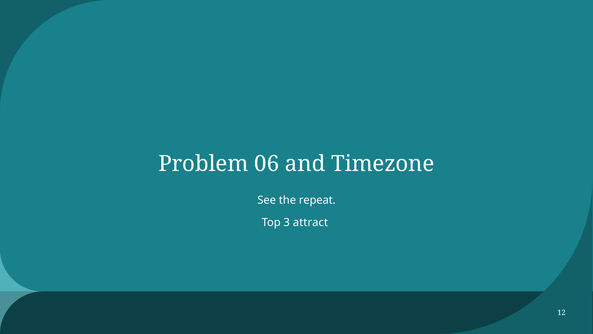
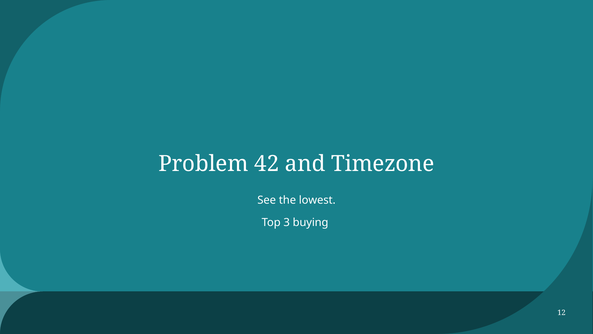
06: 06 -> 42 (267, 163)
repeat: repeat -> lowest (317, 200)
attract: attract -> buying (311, 222)
